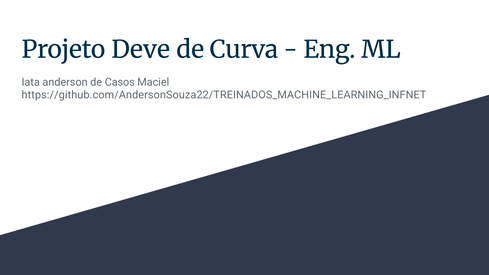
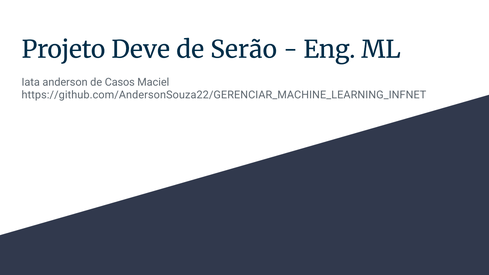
Curva: Curva -> Serão (244, 50)
https://github.com/AndersonSouza22/TREINADOS_MACHINE_LEARNING_INFNET: https://github.com/AndersonSouza22/TREINADOS_MACHINE_LEARNING_INFNET -> https://github.com/AndersonSouza22/GERENCIAR_MACHINE_LEARNING_INFNET (224, 95)
